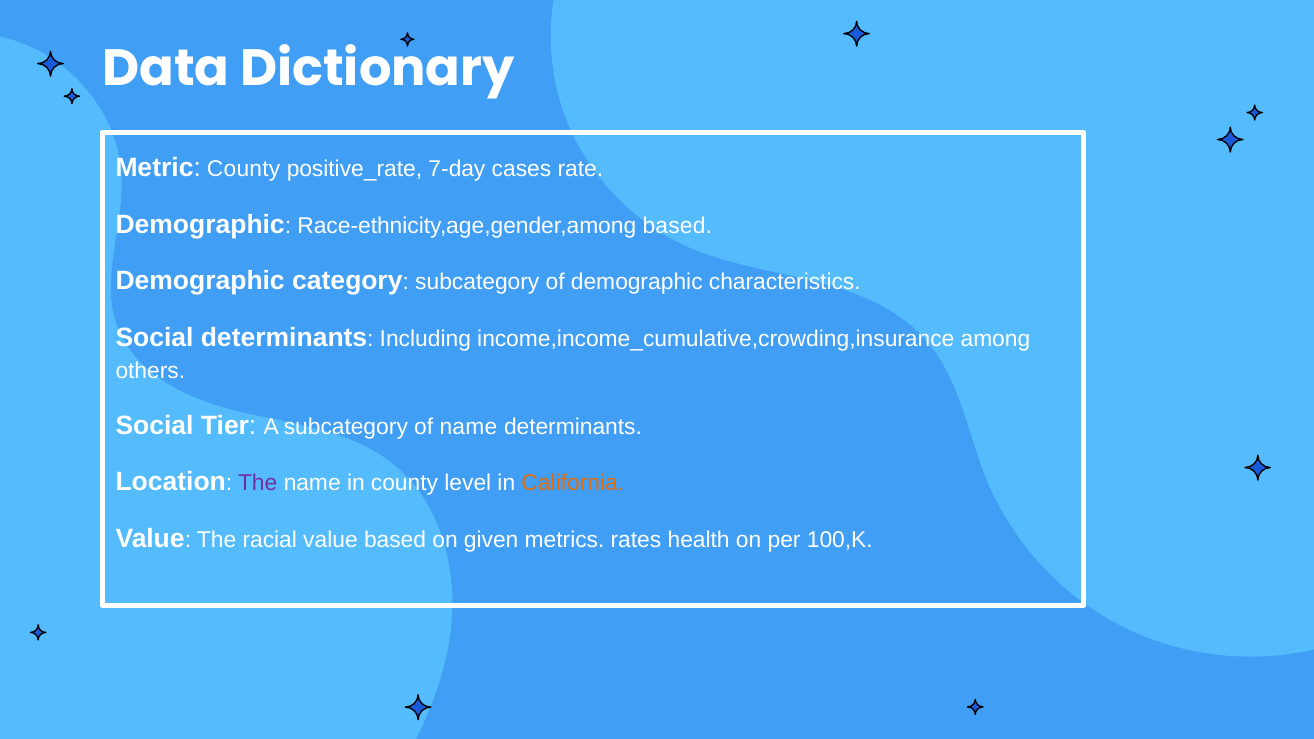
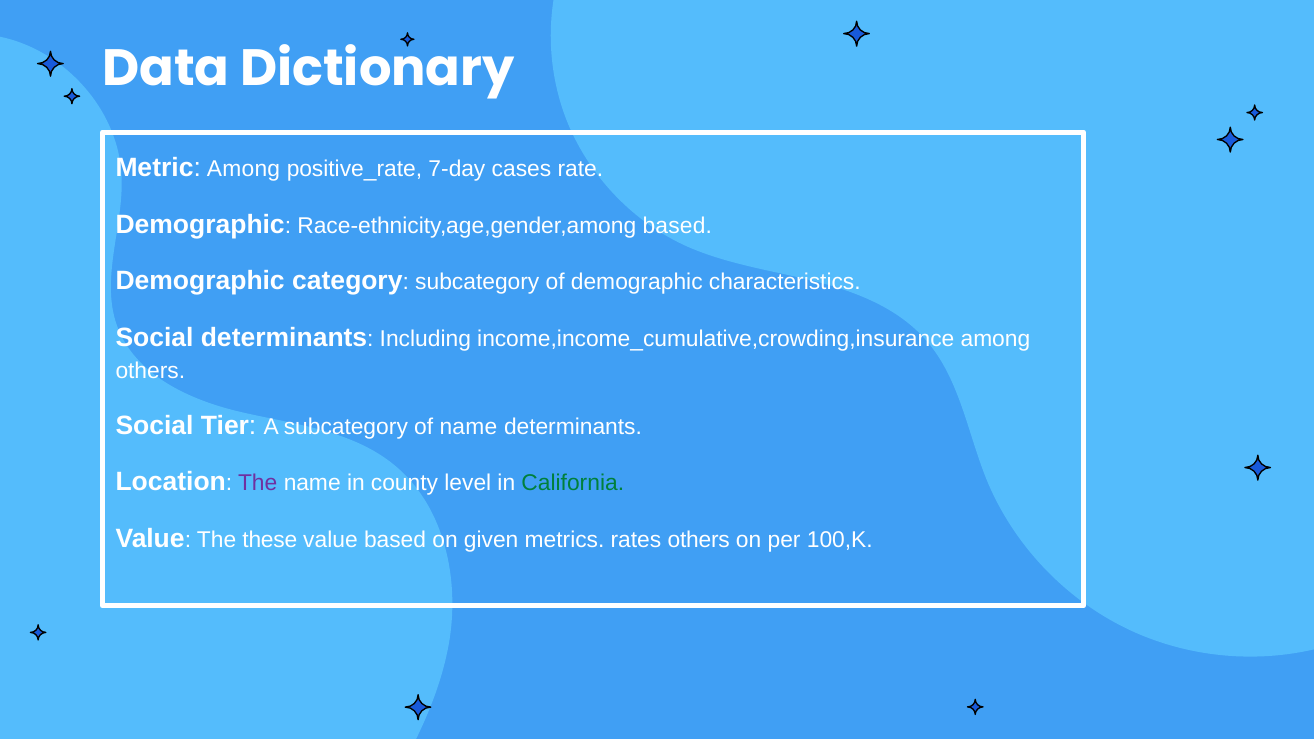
Metric County: County -> Among (244, 169)
California colour: orange -> green (573, 484)
racial: racial -> these (270, 540)
rates health: health -> others (699, 540)
